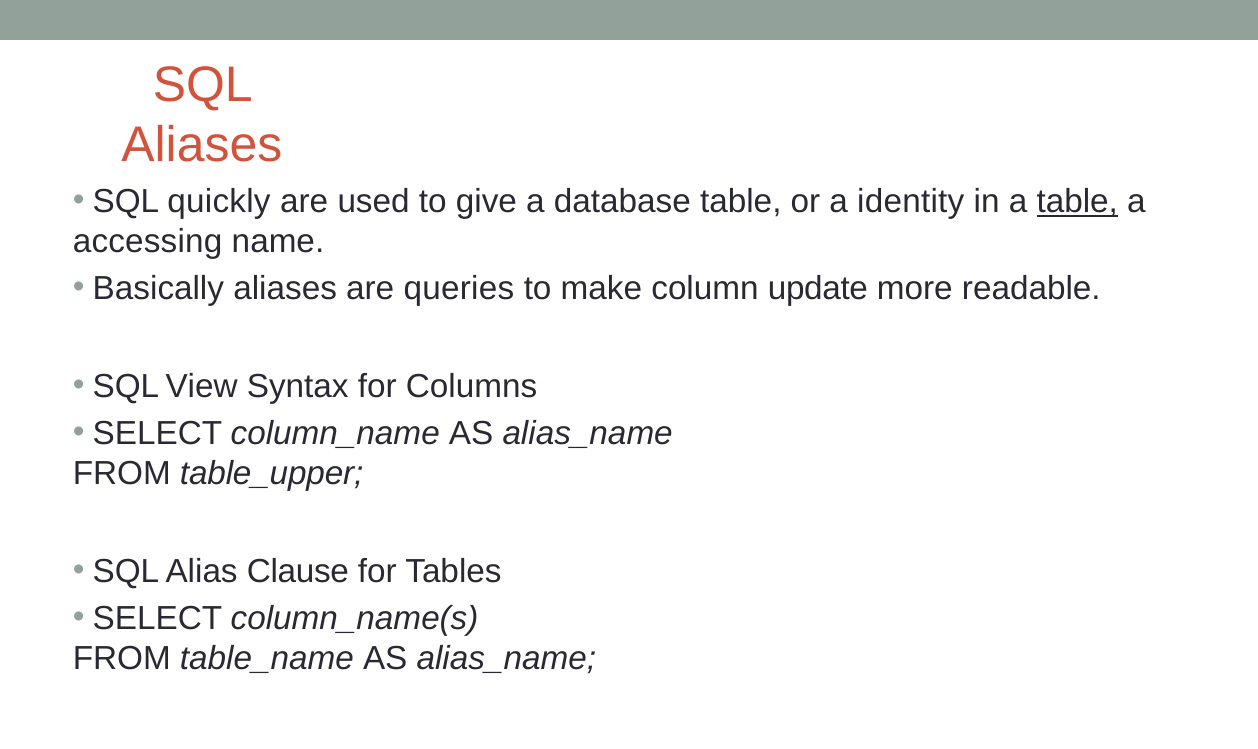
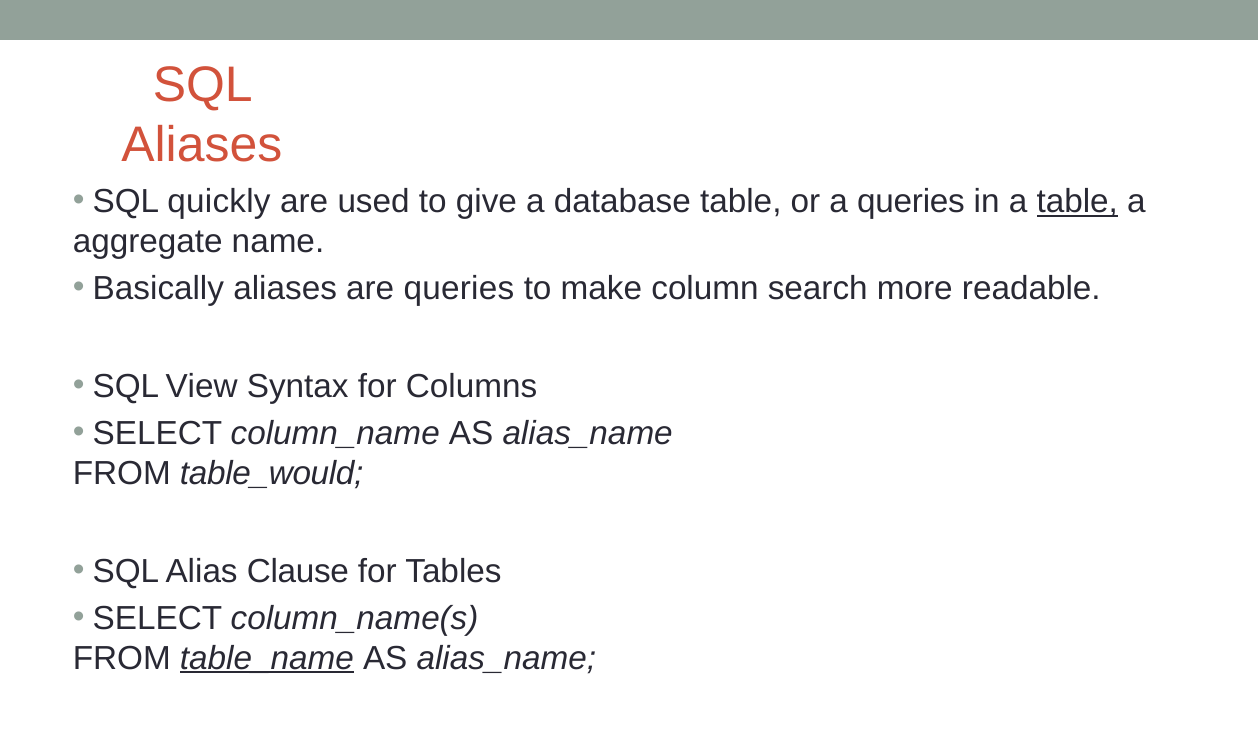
a identity: identity -> queries (911, 201)
accessing: accessing -> aggregate (148, 241)
update: update -> search (818, 288)
table_upper: table_upper -> table_would (272, 473)
table_name underline: none -> present (267, 658)
